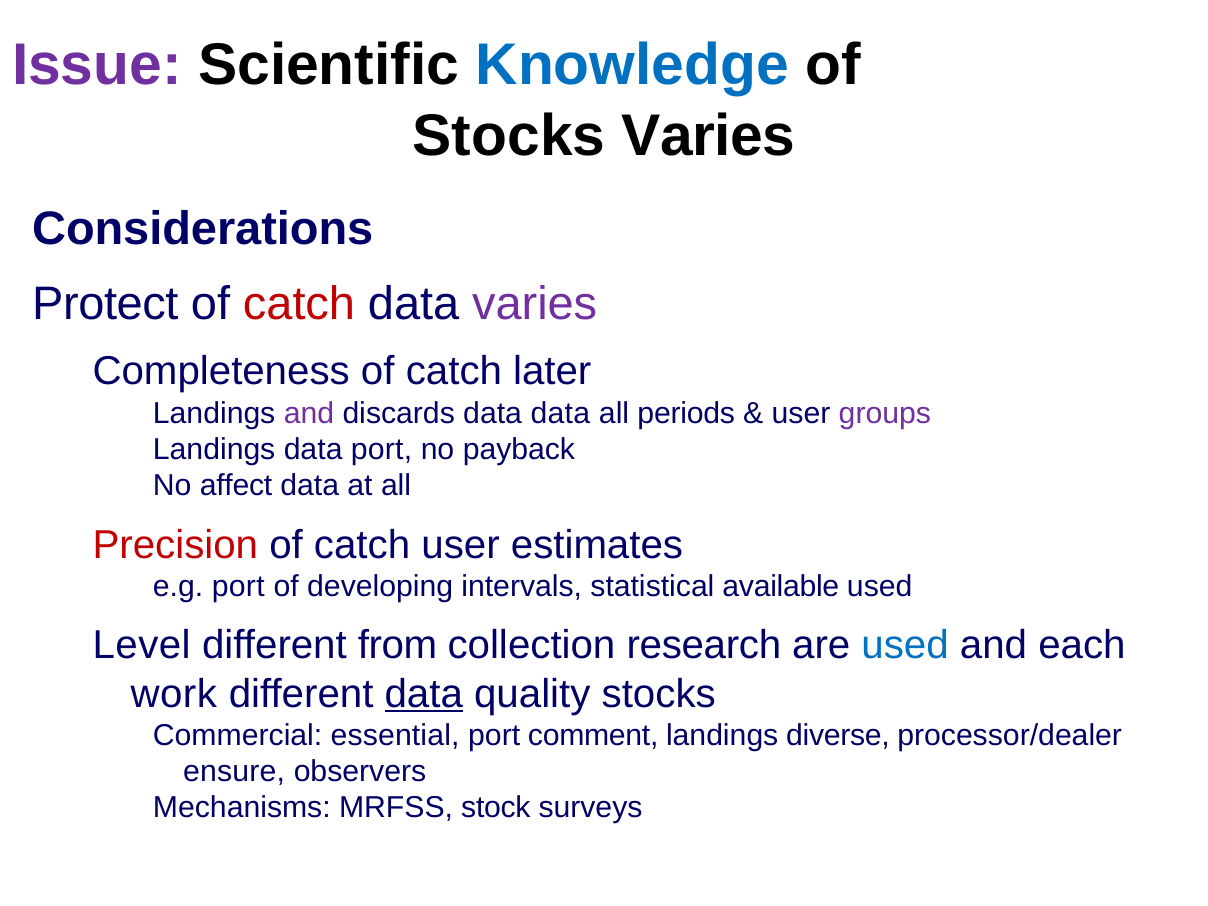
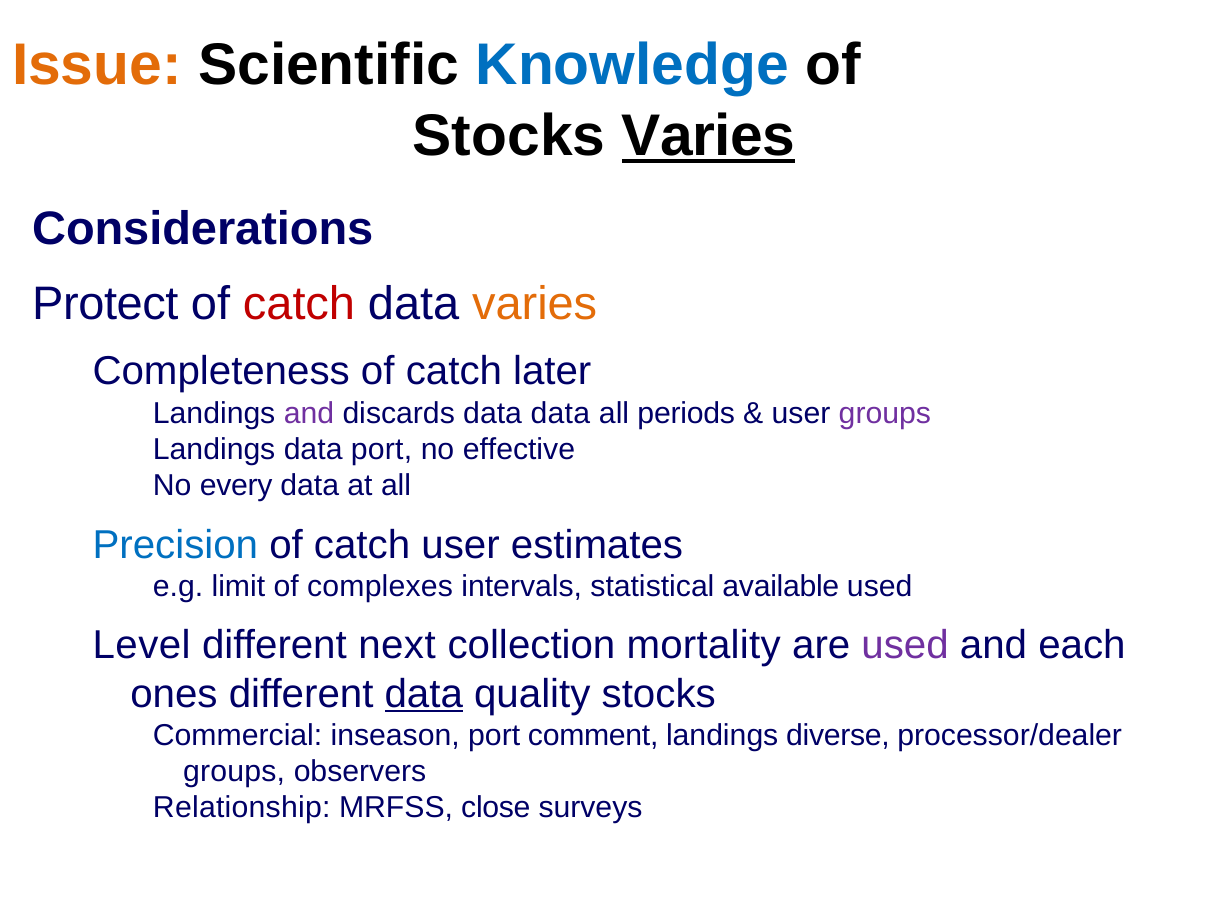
Issue colour: purple -> orange (97, 65)
Varies underline: none -> present (709, 136)
varies colour: purple -> orange (535, 304)
payback: payback -> effective (519, 449)
affect: affect -> every (236, 486)
Precision colour: red -> blue (175, 545)
e.g port: port -> limit (238, 586)
developing: developing -> complexes (380, 586)
from: from -> next (397, 645)
research: research -> mortality (704, 645)
used colour: blue -> purple (905, 645)
work: work -> ones (174, 694)
essential: essential -> inseason (395, 735)
ensure: ensure -> groups (234, 772)
Mechanisms: Mechanisms -> Relationship (242, 808)
stock: stock -> close (496, 808)
